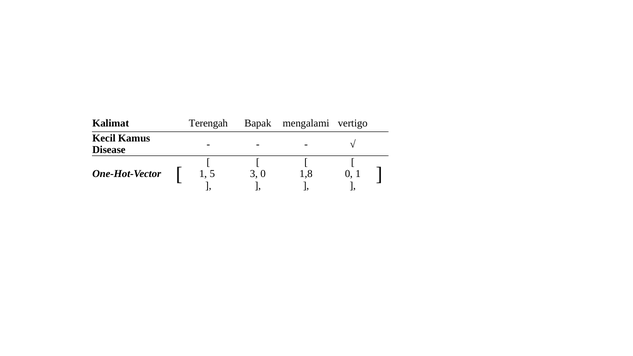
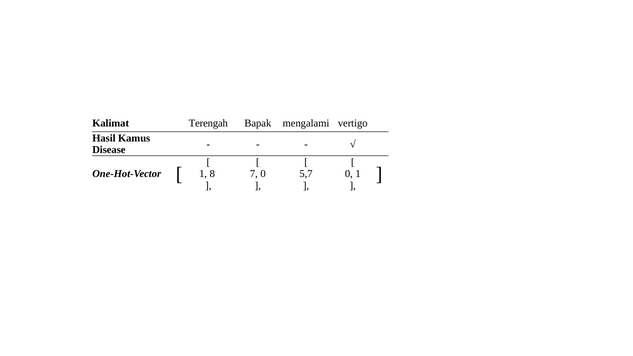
Kecil: Kecil -> Hasil (104, 138)
5: 5 -> 8 (212, 174)
3: 3 -> 7 (254, 174)
1,8: 1,8 -> 5,7 (306, 174)
